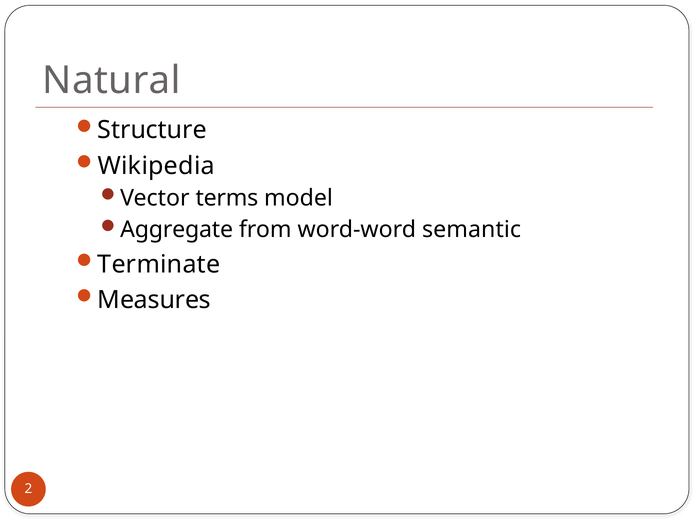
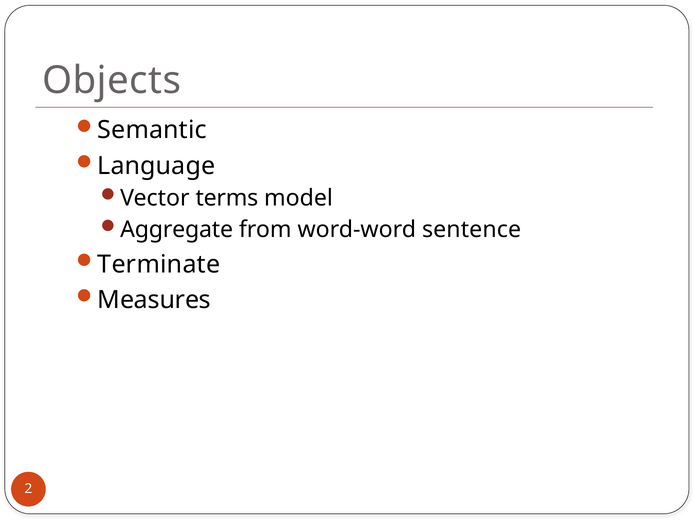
Natural: Natural -> Objects (112, 80)
Structure: Structure -> Semantic (152, 130)
Wikipedia: Wikipedia -> Language (156, 166)
semantic: semantic -> sentence (472, 229)
